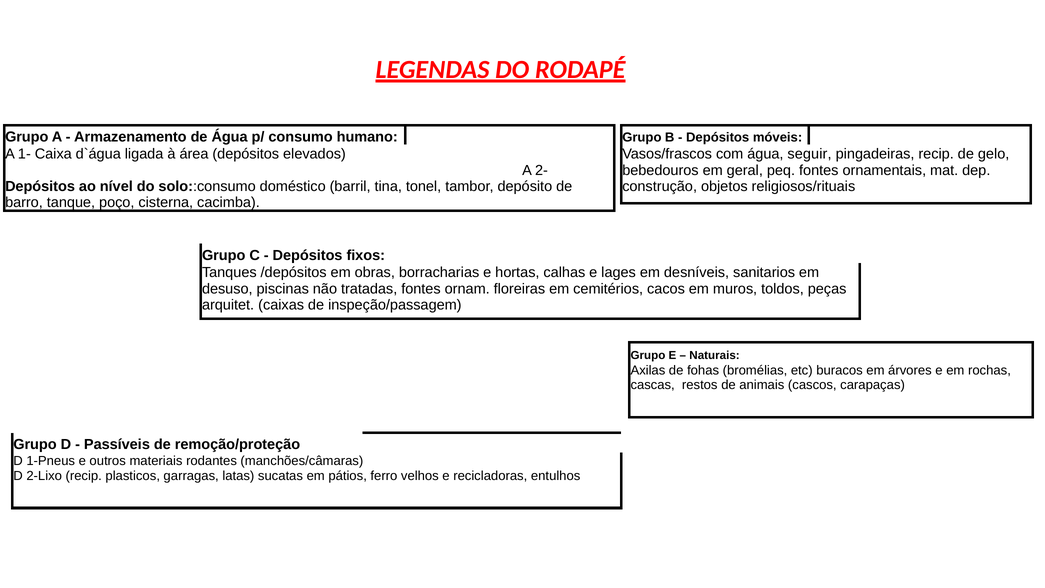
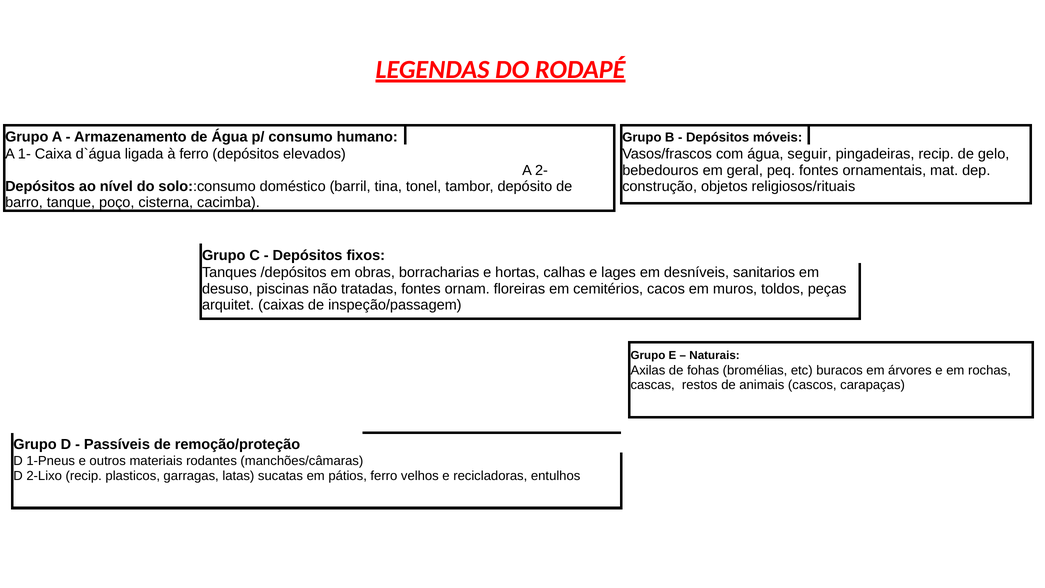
à área: área -> ferro (194, 154)
